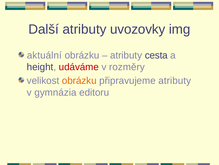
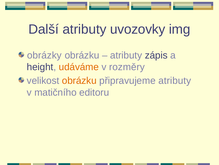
aktuální: aktuální -> obrázky (44, 55)
cesta: cesta -> zápis (156, 55)
udáváme colour: red -> orange (79, 67)
gymnázia: gymnázia -> matičního (55, 92)
